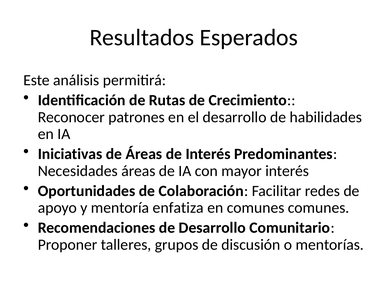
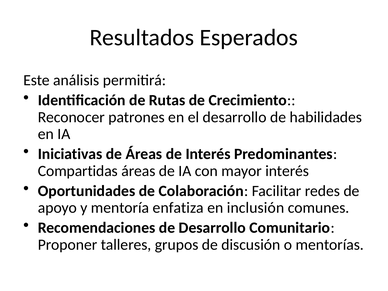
Necesidades: Necesidades -> Compartidas (78, 171)
en comunes: comunes -> inclusión (256, 208)
